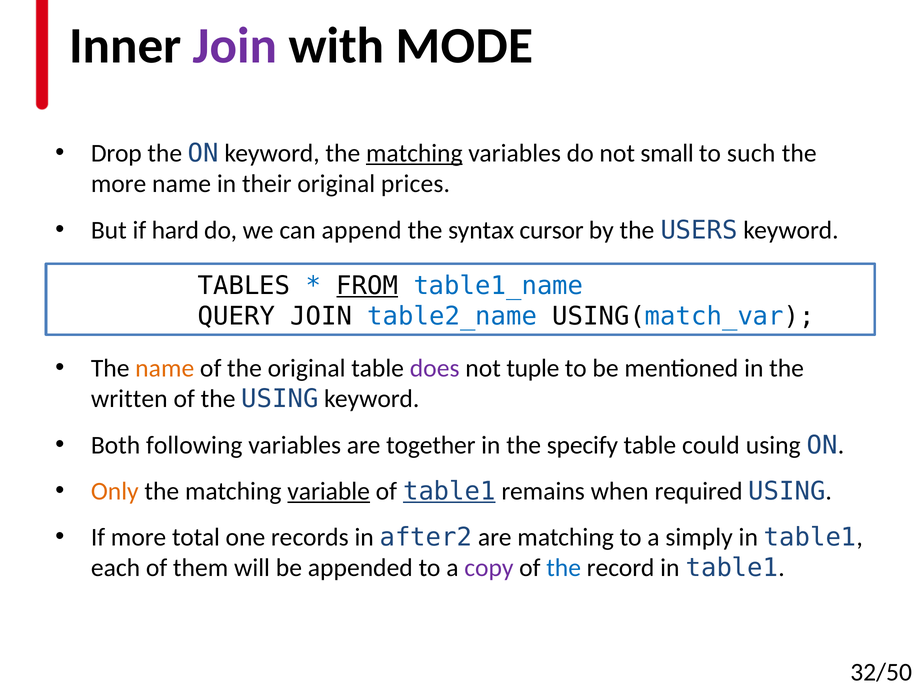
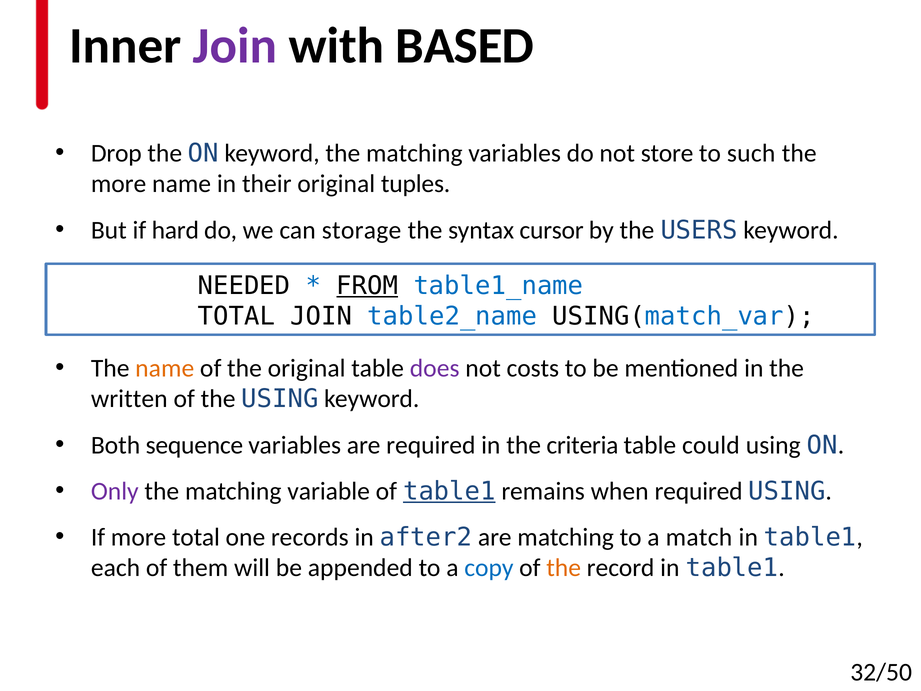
MODE: MODE -> BASED (465, 46)
matching underline: present -> none (414, 153)
small: small -> store (667, 153)
prices: prices -> tuples (416, 184)
append: append -> storage (362, 230)
TABLES: TABLES -> NEEDED (244, 286)
QUERY: QUERY -> TOTAL (236, 316)
tuple: tuple -> costs (533, 368)
following: following -> sequence (194, 445)
are together: together -> required (431, 445)
specify: specify -> criteria (582, 445)
Only colour: orange -> purple (115, 491)
variable underline: present -> none (329, 491)
simply: simply -> match (699, 537)
copy colour: purple -> blue (489, 568)
the colour: blue -> orange (564, 568)
